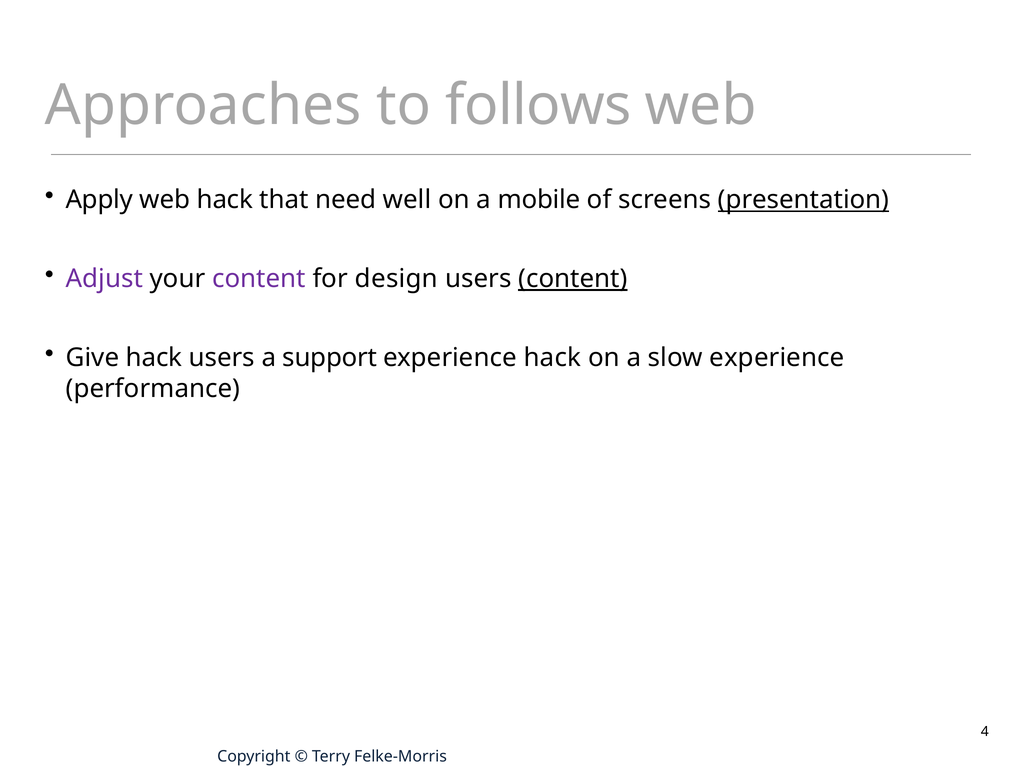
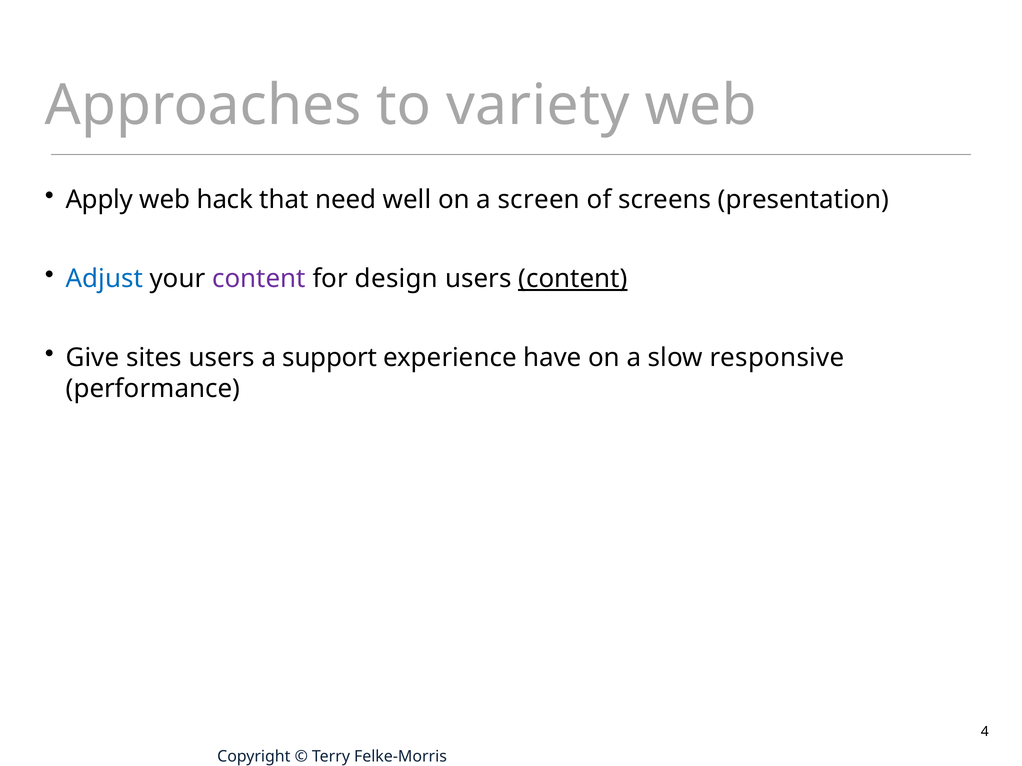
follows: follows -> variety (538, 106)
mobile: mobile -> screen (539, 200)
presentation underline: present -> none (804, 200)
Adjust colour: purple -> blue (104, 279)
Give hack: hack -> sites (154, 358)
experience hack: hack -> have (553, 358)
slow experience: experience -> responsive (777, 358)
